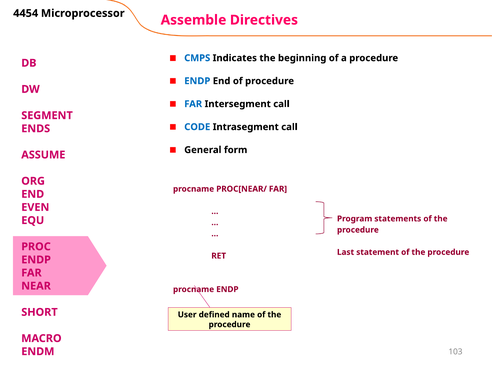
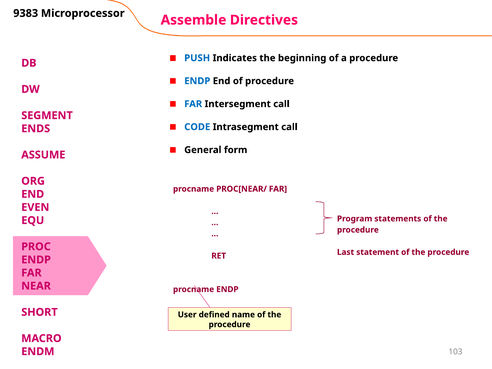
4454: 4454 -> 9383 (26, 13)
CMPS: CMPS -> PUSH (197, 58)
